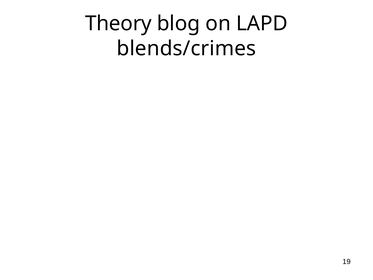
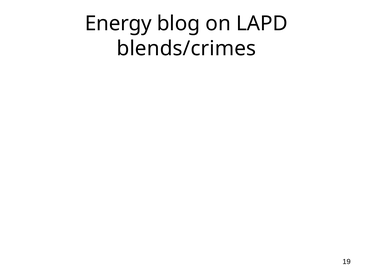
Theory: Theory -> Energy (118, 24)
